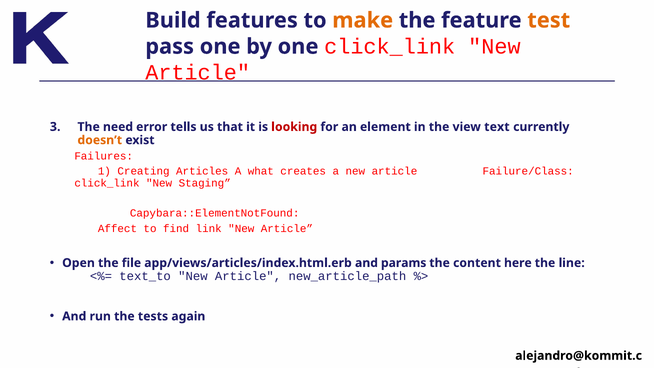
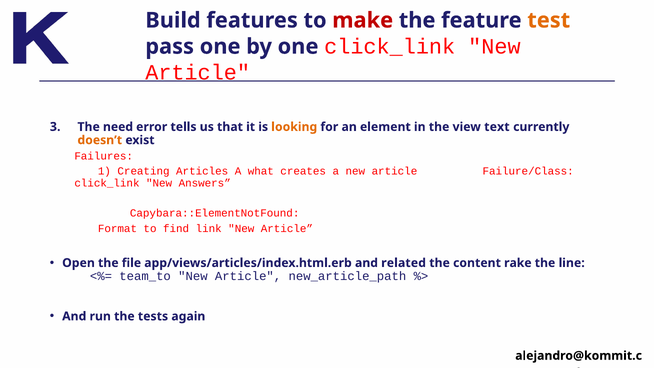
make colour: orange -> red (363, 20)
looking colour: red -> orange (294, 127)
Staging: Staging -> Answers (205, 183)
Affect: Affect -> Format (117, 228)
params: params -> related (404, 263)
here: here -> rake (518, 263)
text_to: text_to -> team_to (145, 276)
